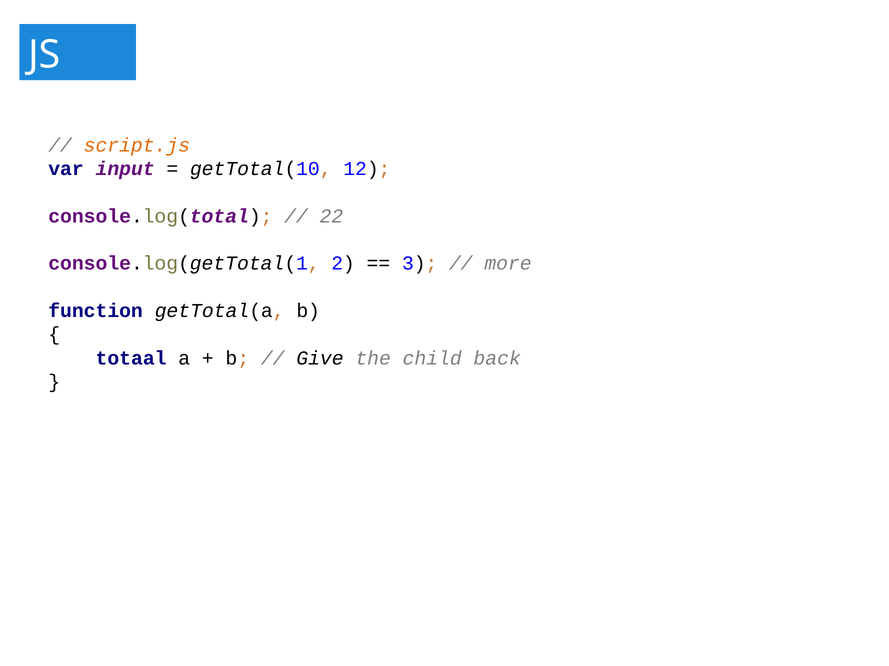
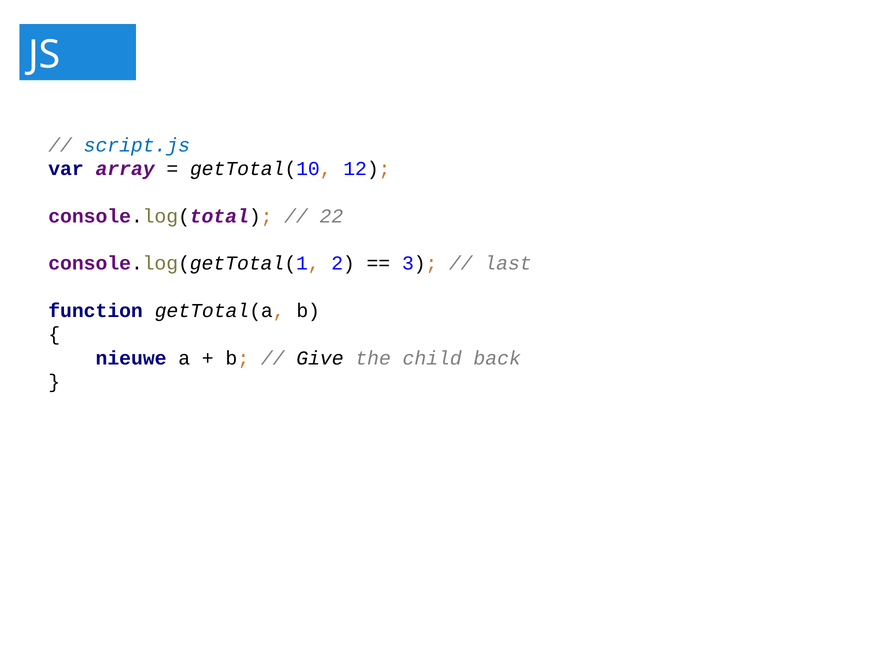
script.js colour: orange -> blue (137, 145)
input: input -> array (125, 169)
more: more -> last (508, 264)
totaal: totaal -> nieuwe (131, 359)
